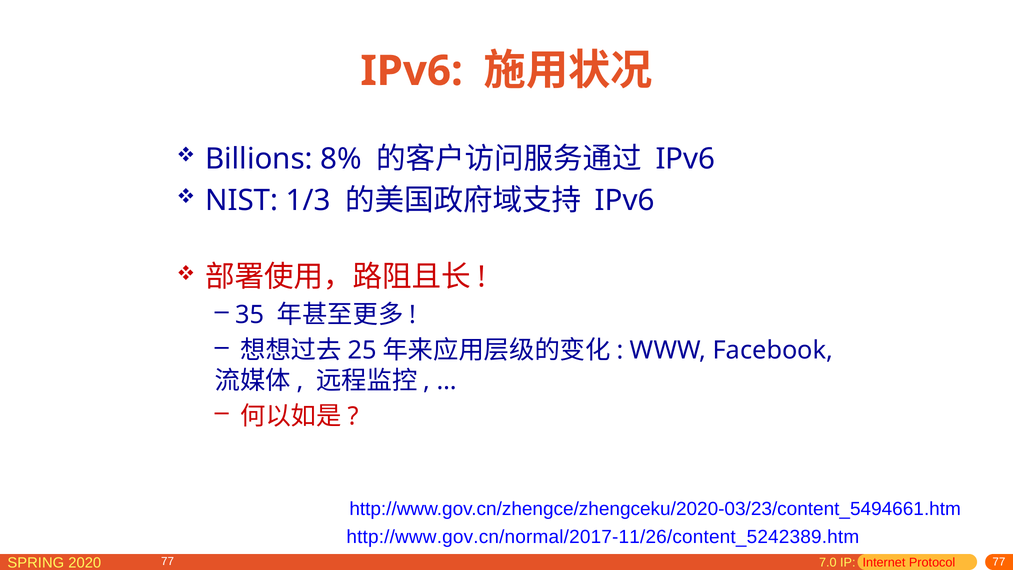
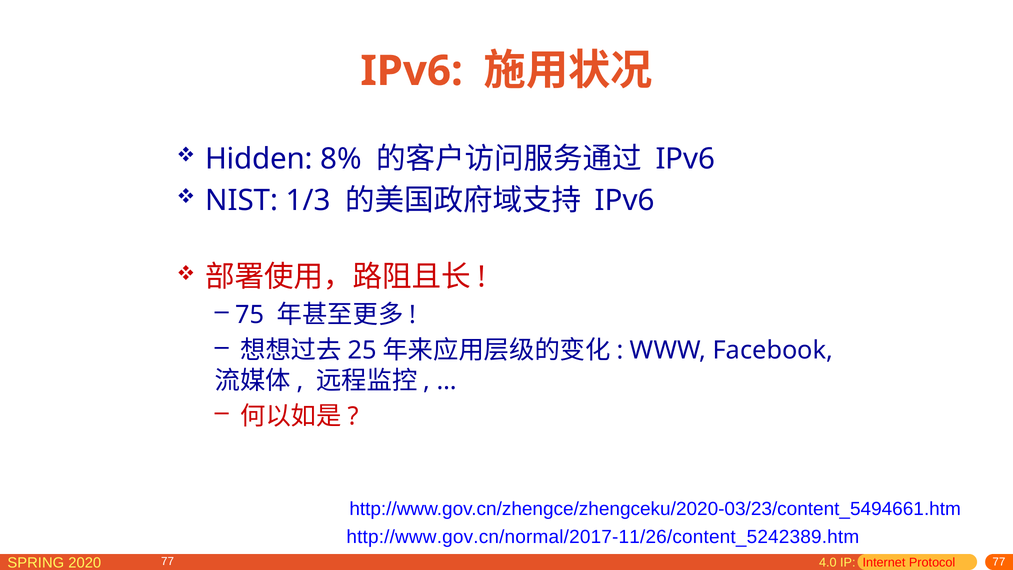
Billions: Billions -> Hidden (259, 159)
35: 35 -> 75 (250, 315)
7.0: 7.0 -> 4.0 (828, 563)
